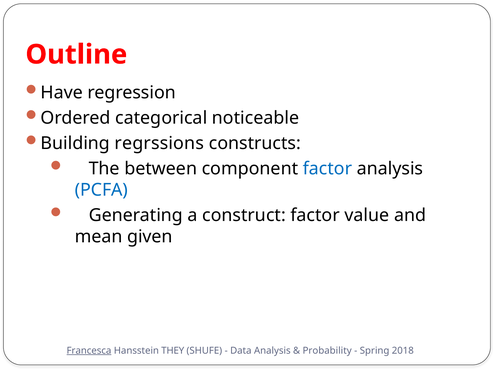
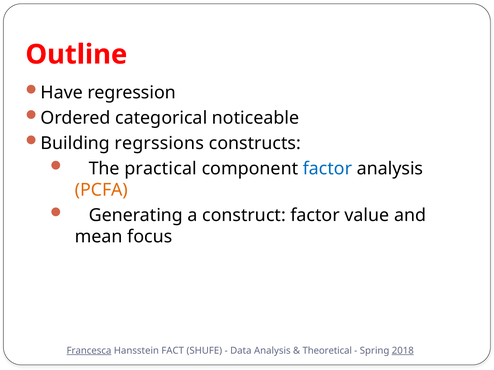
between: between -> practical (161, 169)
PCFA colour: blue -> orange (101, 190)
given: given -> focus (150, 237)
THEY: THEY -> FACT (173, 351)
Probability: Probability -> Theoretical (327, 351)
2018 underline: none -> present (403, 351)
